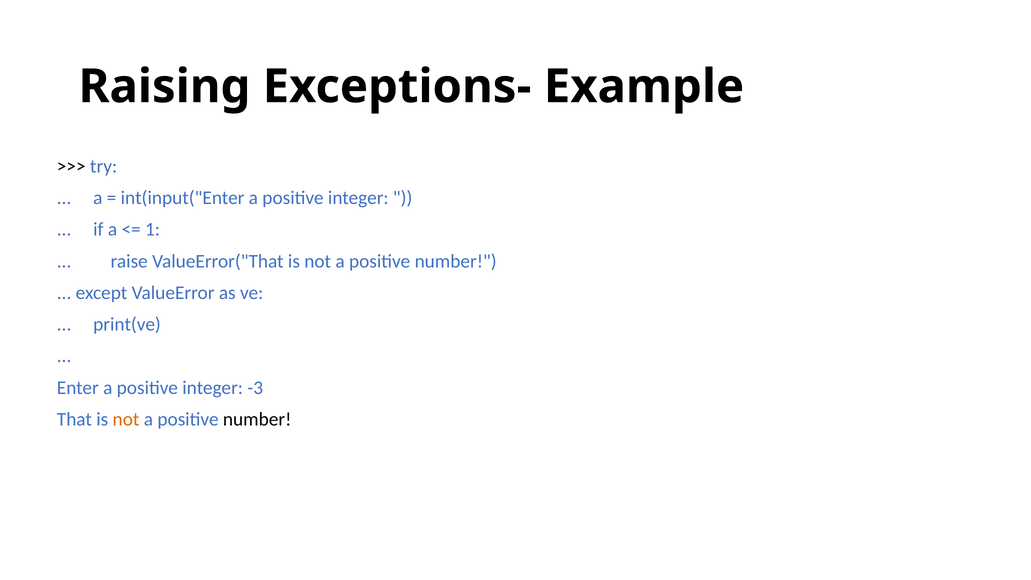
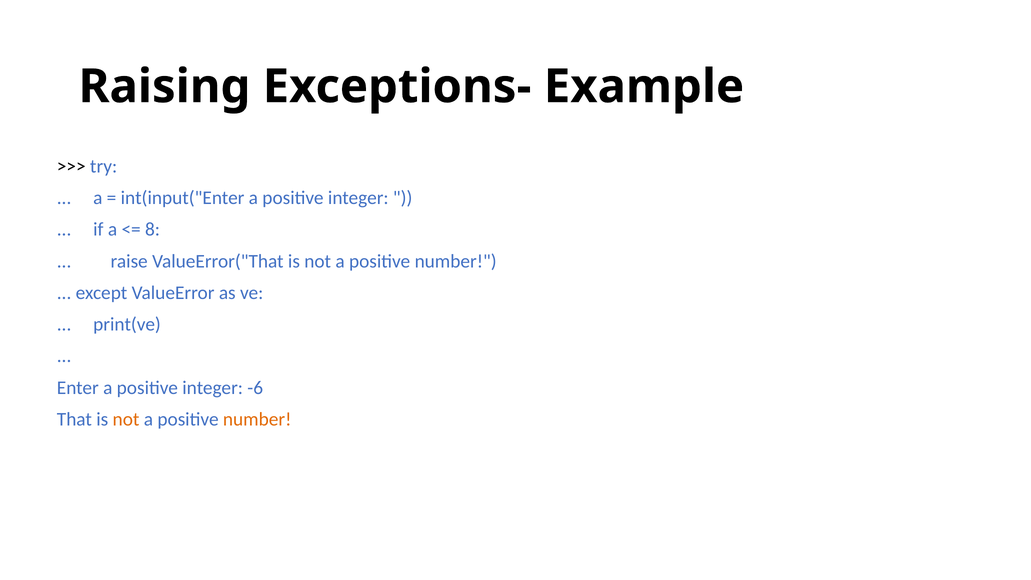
1: 1 -> 8 (153, 229)
-3: -3 -> -6 (255, 388)
number colour: black -> orange (257, 419)
